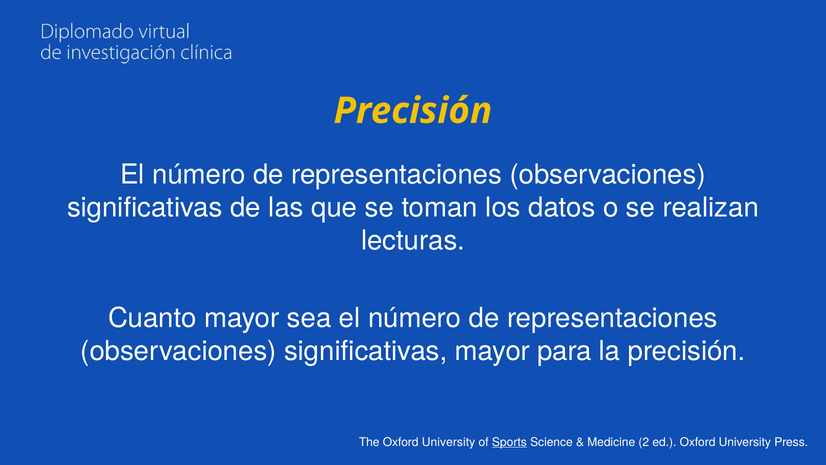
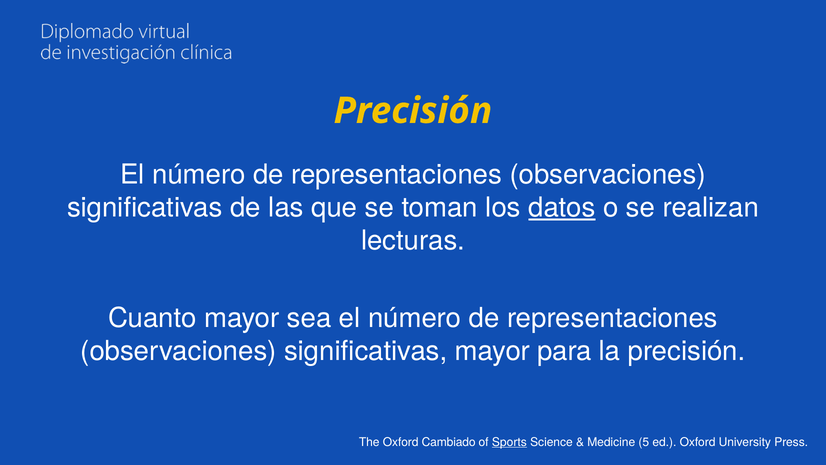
datos underline: none -> present (562, 208)
The Oxford University: University -> Cambiado (449, 442)
2: 2 -> 5 (644, 442)
